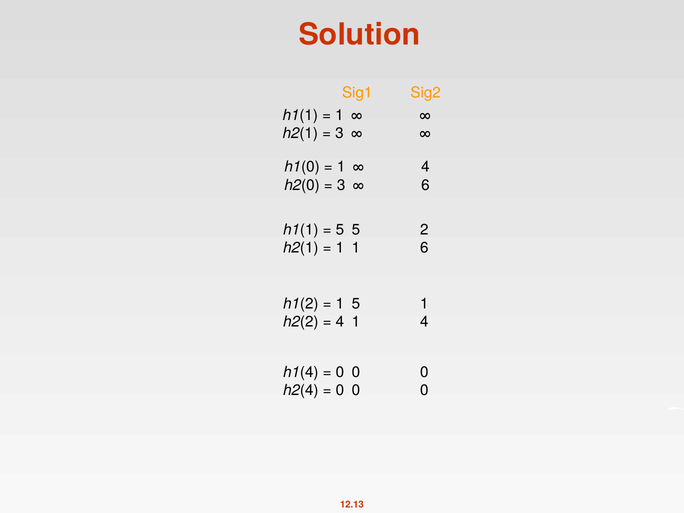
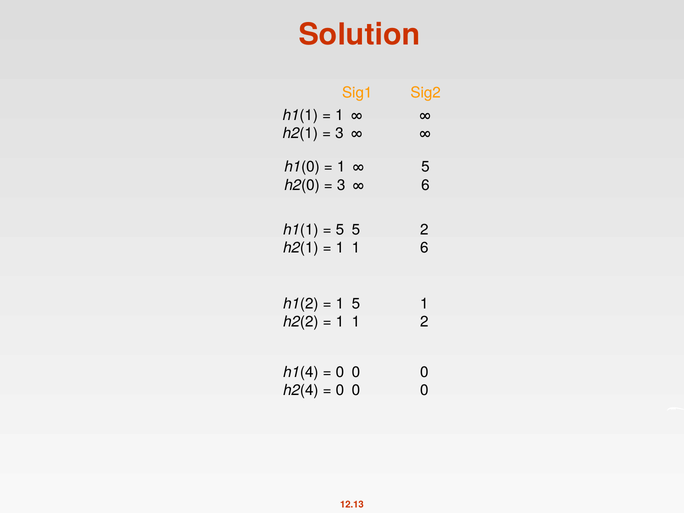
4: 4 -> 5 (425, 167)
4: 4 -> 1 (340, 322)
1 4: 4 -> 2 (424, 322)
